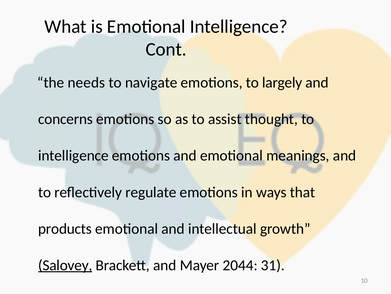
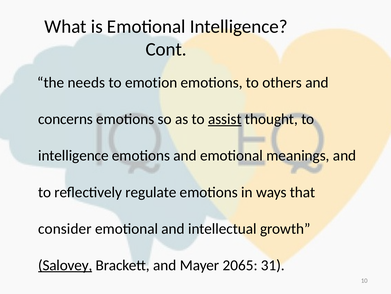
navigate: navigate -> emotion (151, 82)
largely: largely -> others (282, 82)
assist underline: none -> present (225, 119)
products: products -> consider (65, 228)
2044: 2044 -> 2065 (240, 265)
